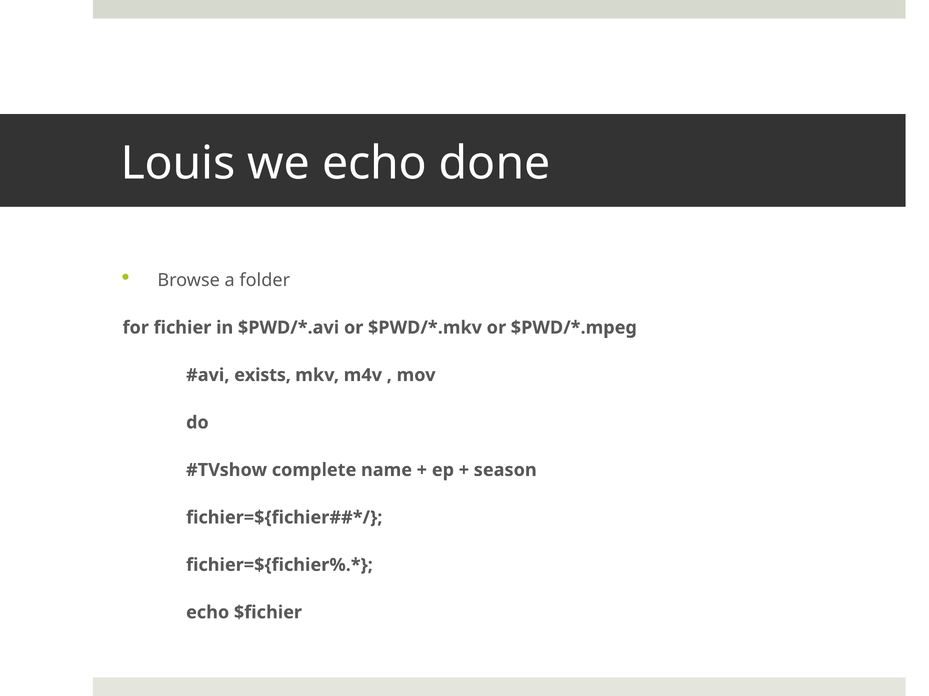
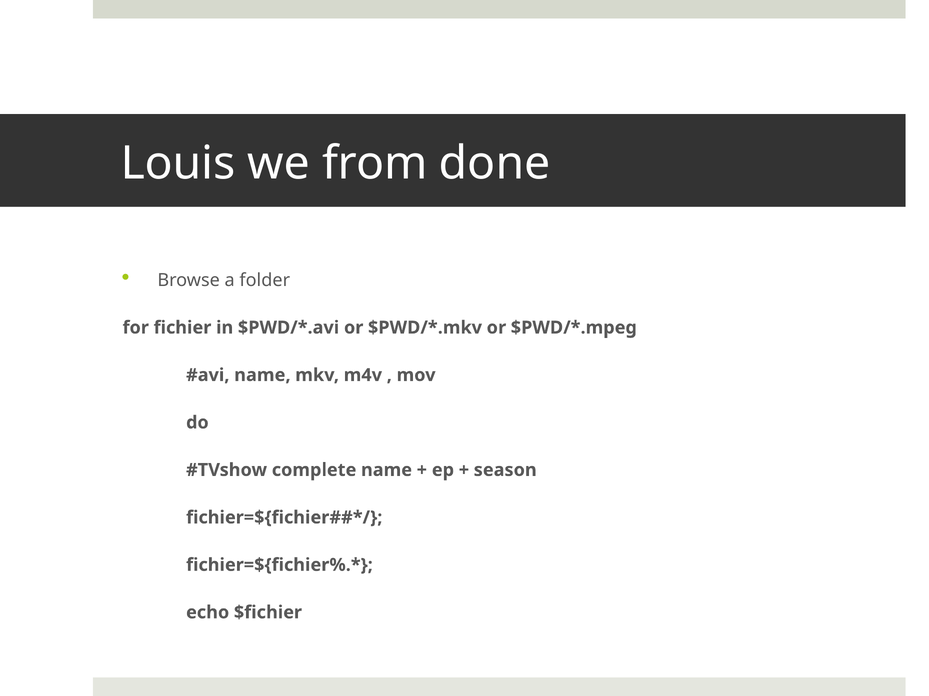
we echo: echo -> from (375, 164)
exists: exists -> name (262, 375)
